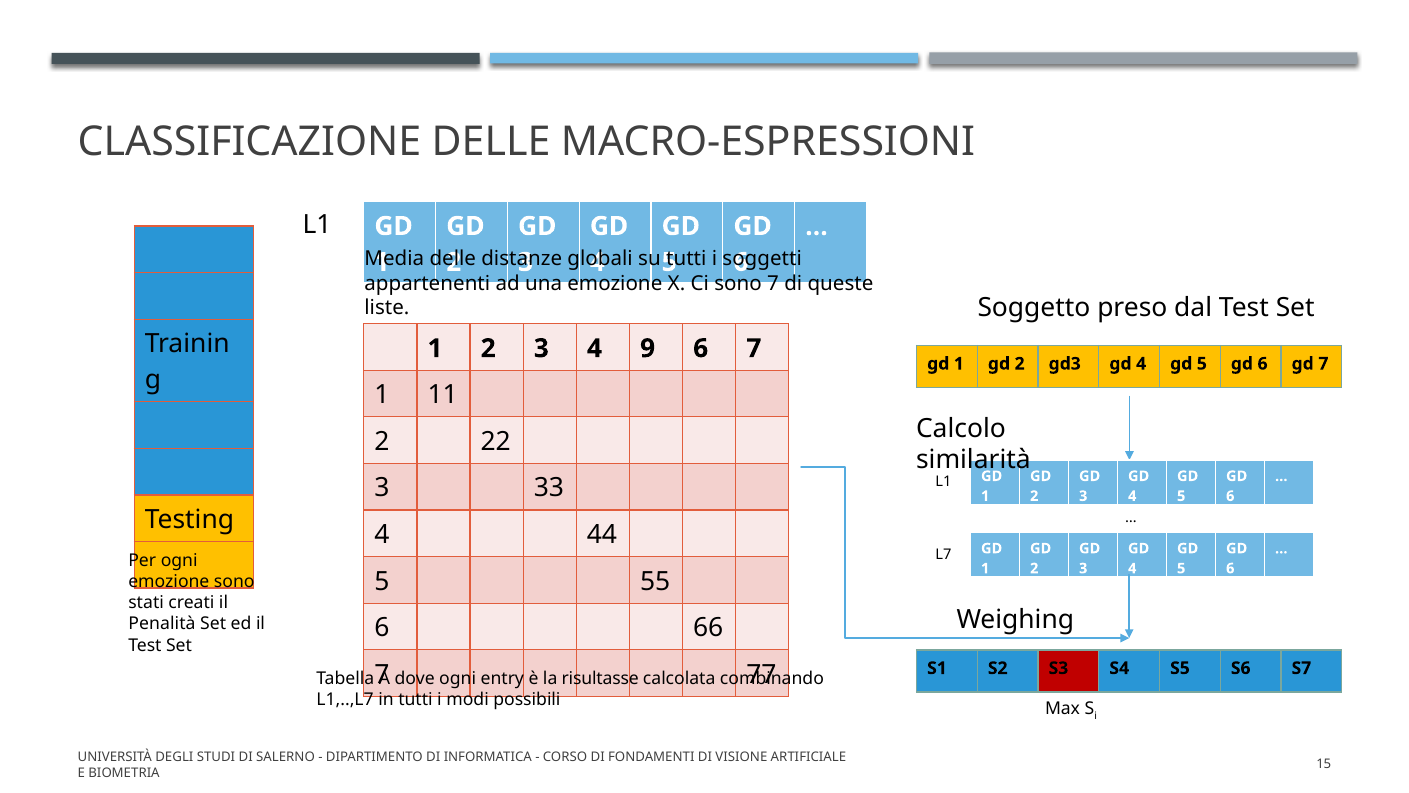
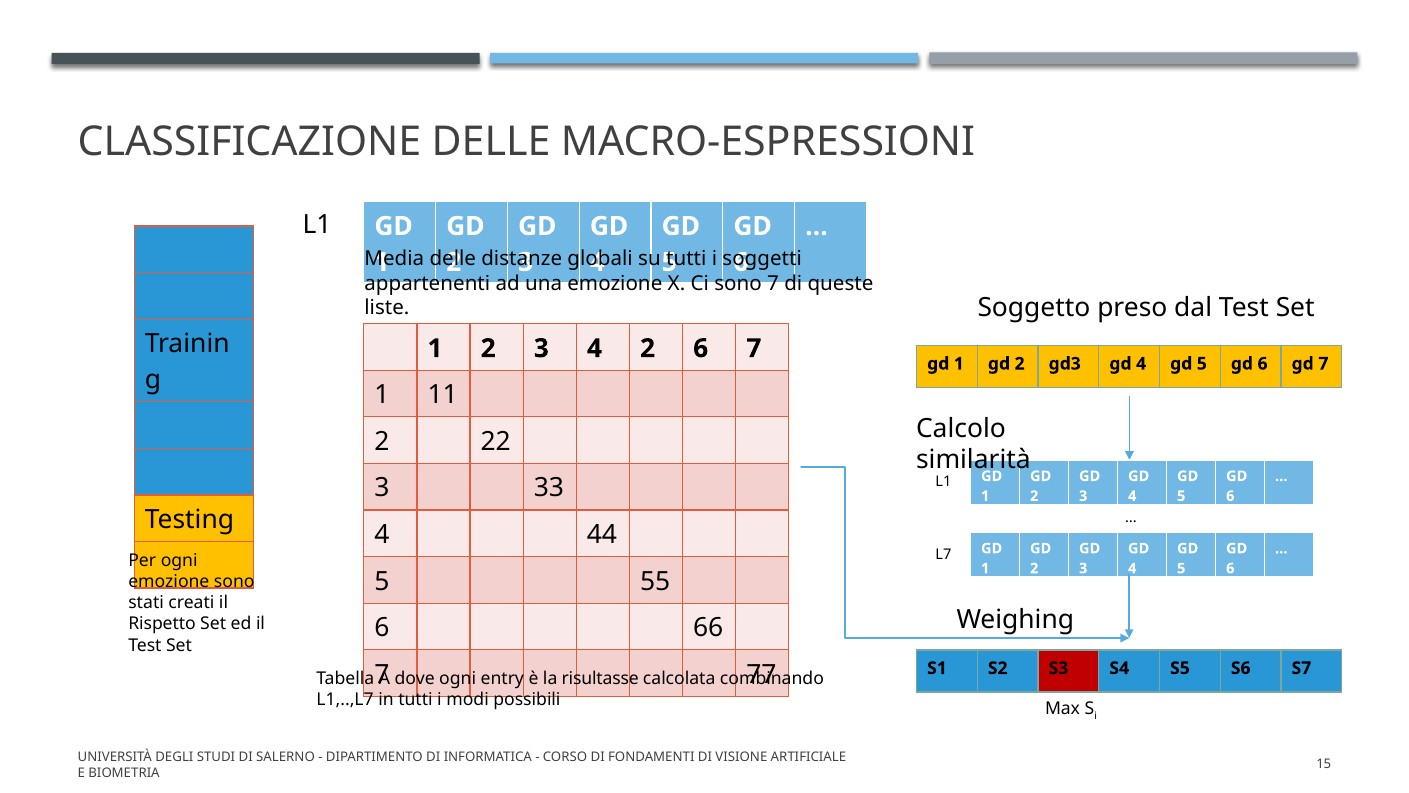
4 9: 9 -> 2 (648, 348)
Penalità: Penalità -> Rispetto (162, 624)
